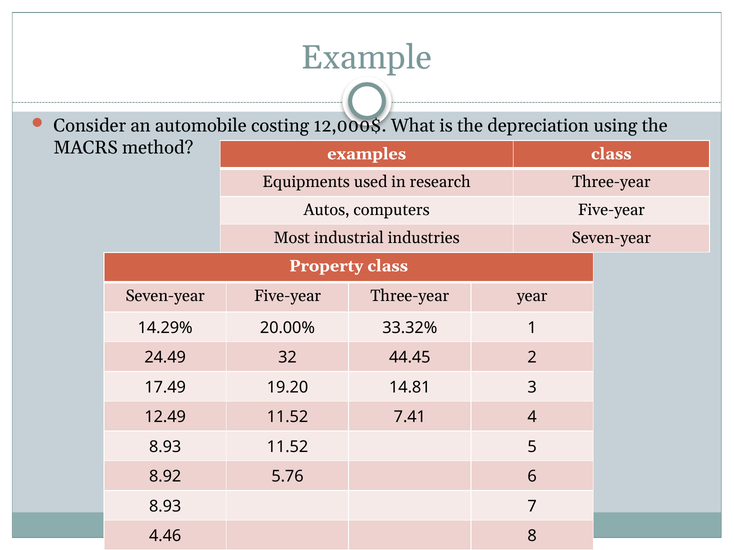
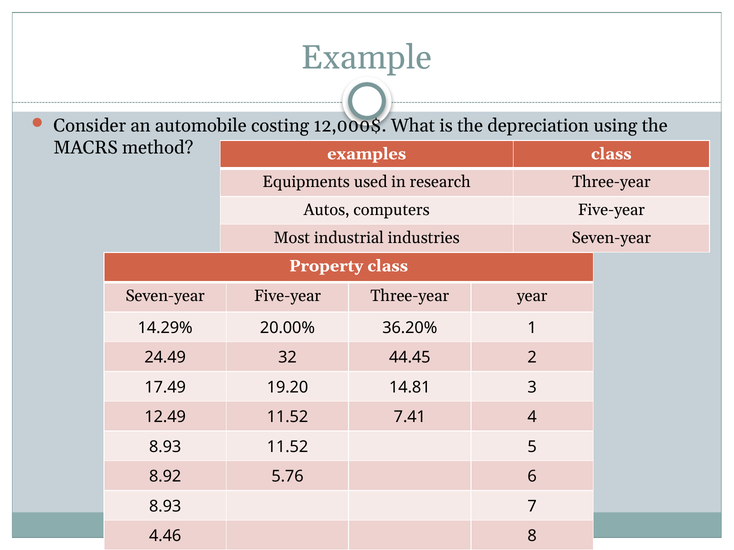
33.32%: 33.32% -> 36.20% (410, 328)
